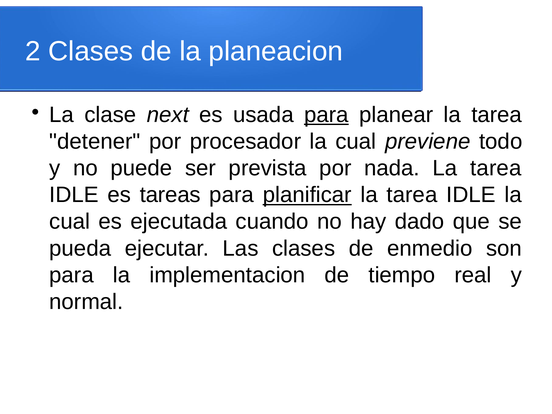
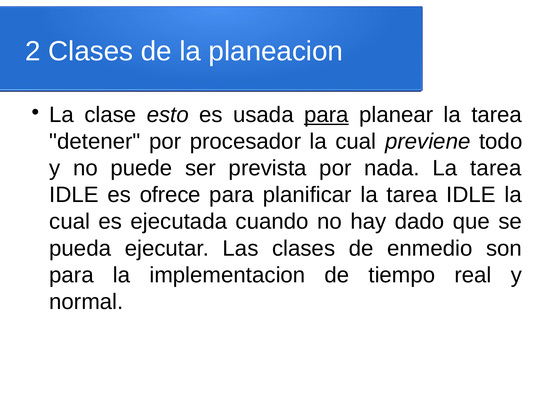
next: next -> esto (168, 115)
tareas: tareas -> ofrece (170, 195)
planificar underline: present -> none (307, 195)
